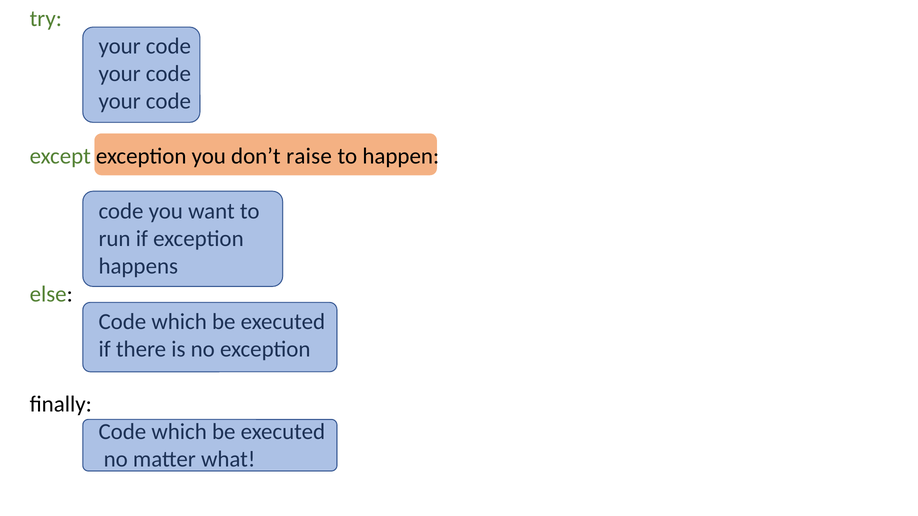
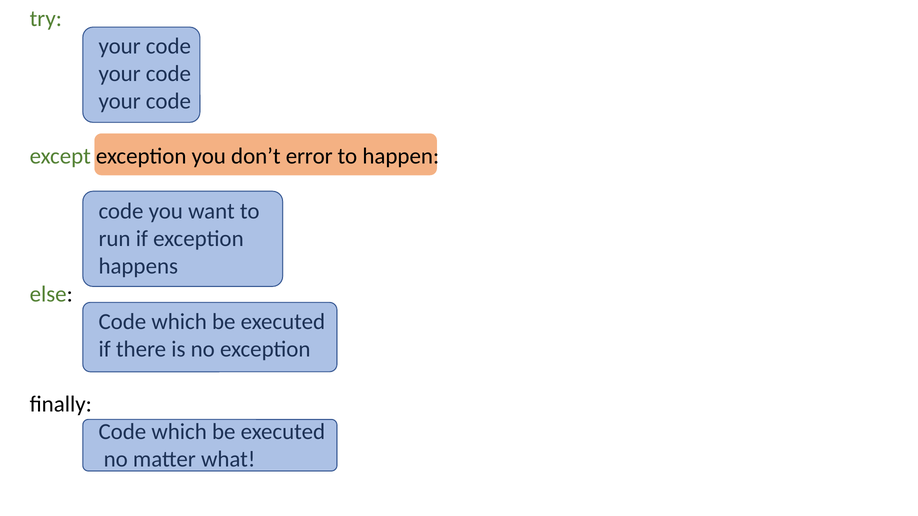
raise: raise -> error (309, 156)
